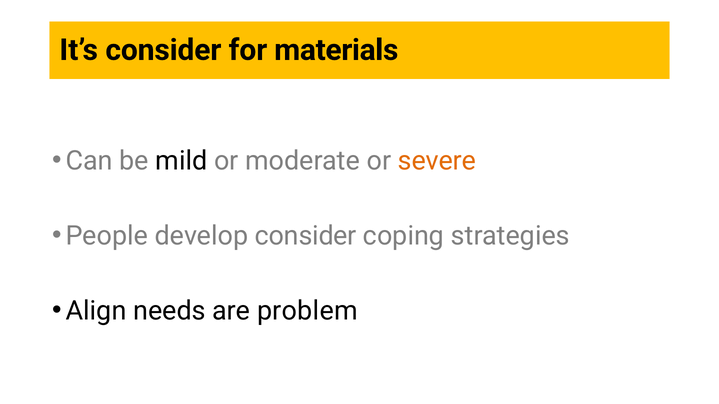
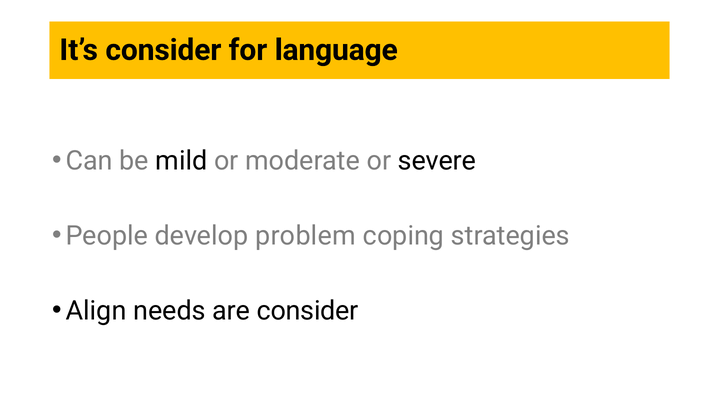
materials: materials -> language (336, 50)
severe colour: orange -> black (437, 161)
develop consider: consider -> problem (306, 236)
are problem: problem -> consider (308, 311)
